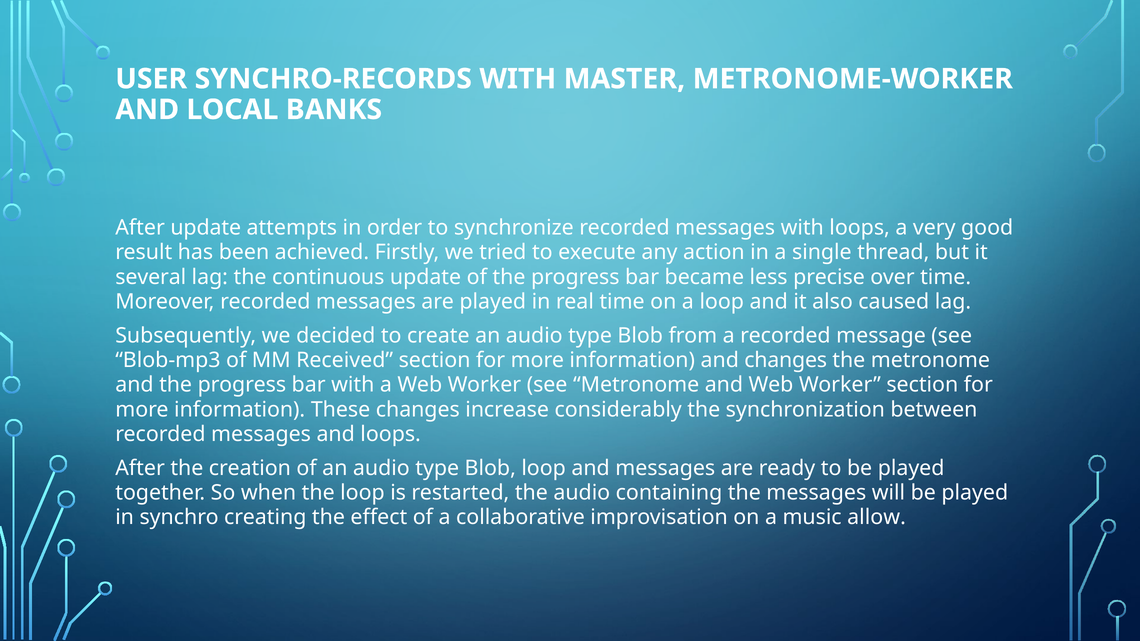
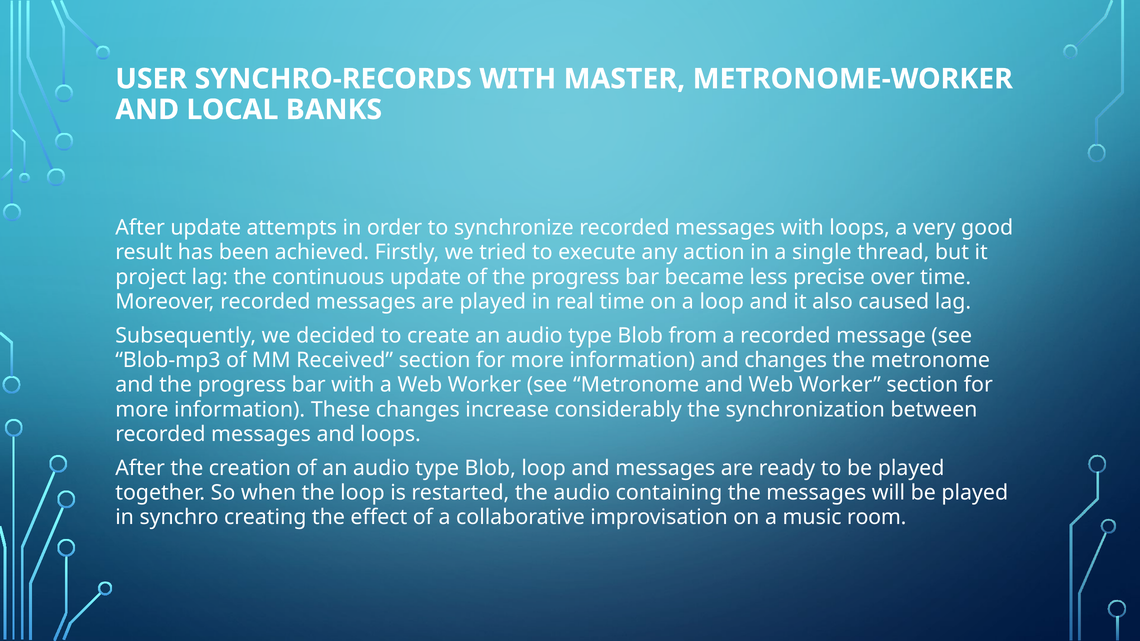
several: several -> project (151, 277)
allow: allow -> room (877, 518)
